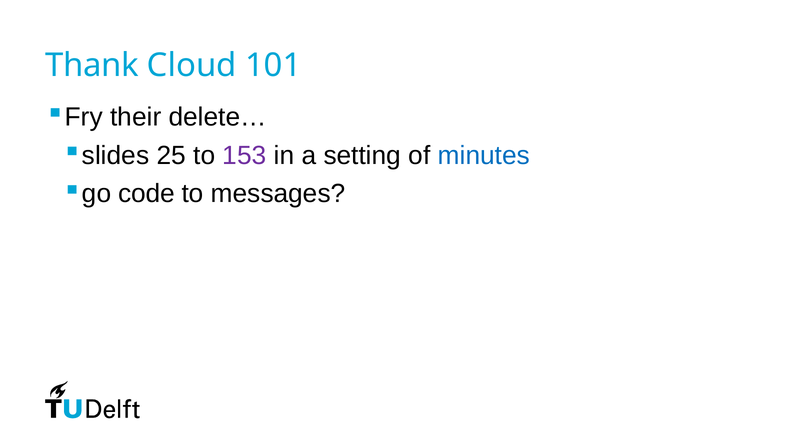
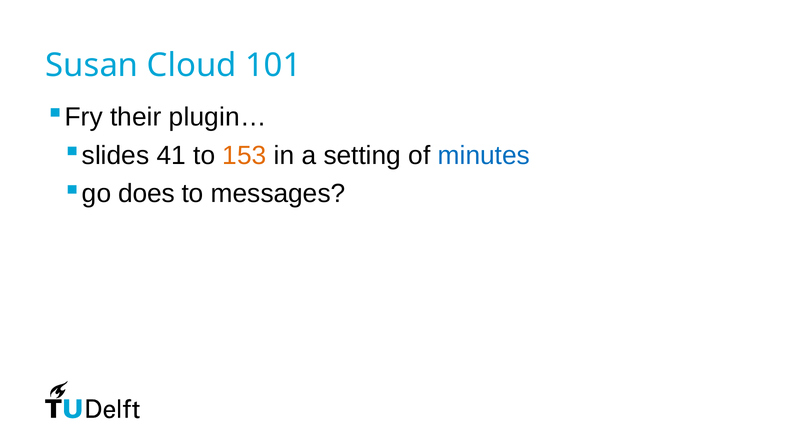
Thank: Thank -> Susan (92, 66)
delete…: delete… -> plugin… (218, 117)
25: 25 -> 41 (171, 156)
153 colour: purple -> orange (244, 156)
code: code -> does (147, 194)
